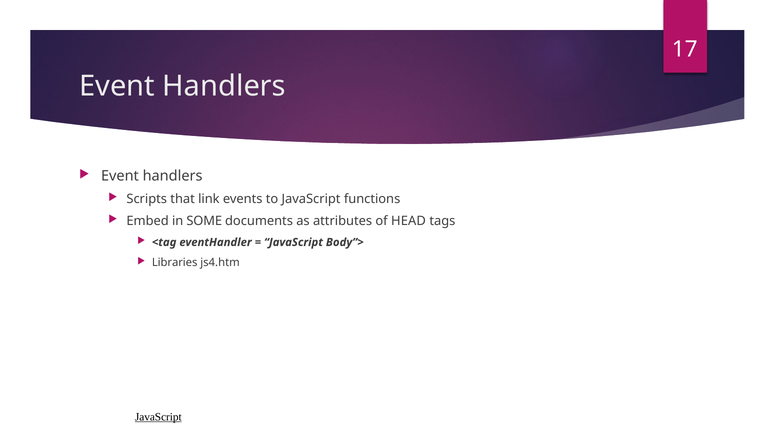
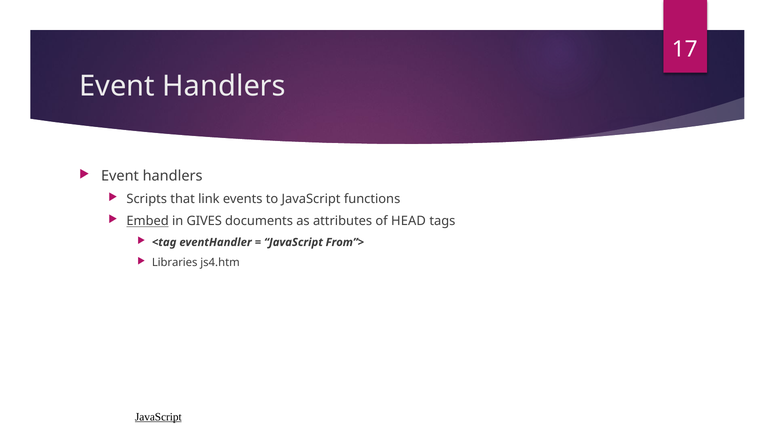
Embed underline: none -> present (148, 221)
SOME: SOME -> GIVES (204, 221)
Body”>: Body”> -> From”> (345, 242)
